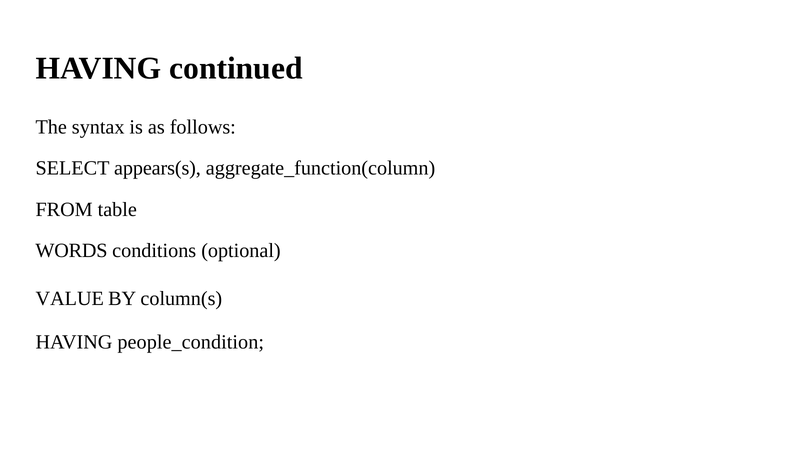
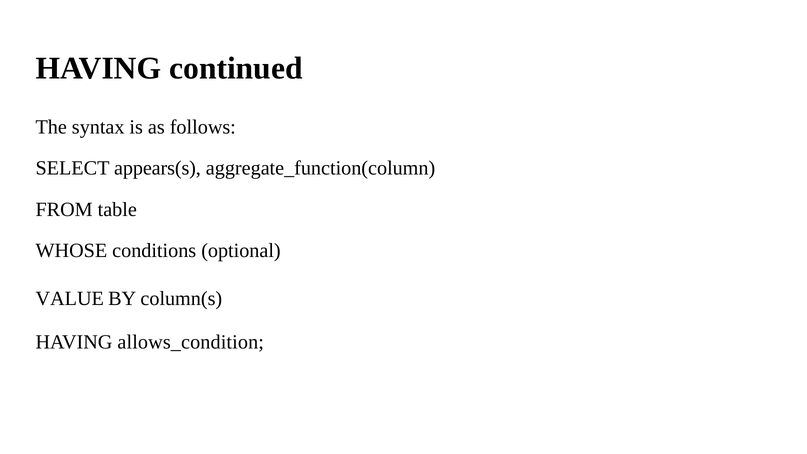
WORDS: WORDS -> WHOSE (71, 251)
people_condition: people_condition -> allows_condition (191, 342)
